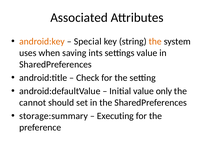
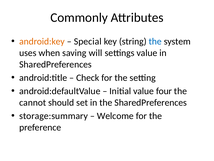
Associated: Associated -> Commonly (79, 17)
the colour: orange -> blue (155, 41)
ints: ints -> will (96, 53)
only: only -> four (164, 91)
Executing: Executing -> Welcome (115, 116)
